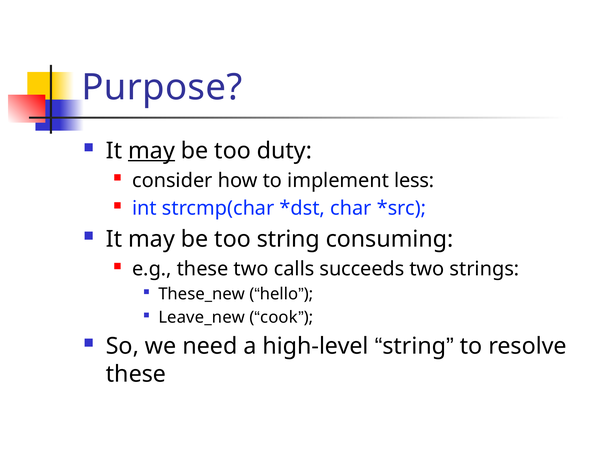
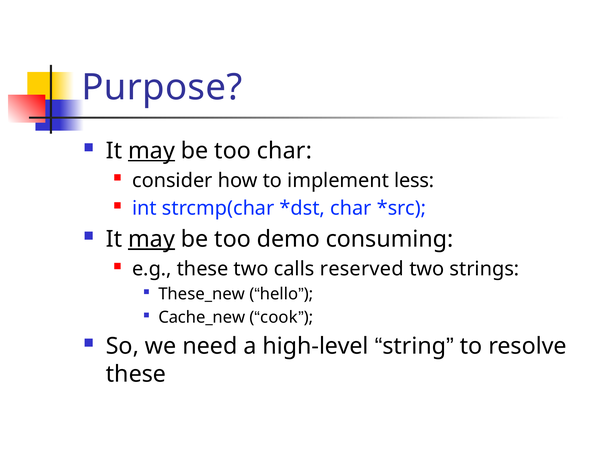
too duty: duty -> char (284, 151)
may underline: none -> present (152, 239)
too string: string -> demo (288, 239)
succeeds: succeeds -> reserved (362, 269)
Leave_new: Leave_new -> Cache_new (202, 317)
